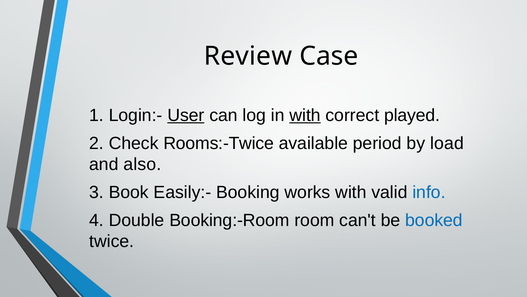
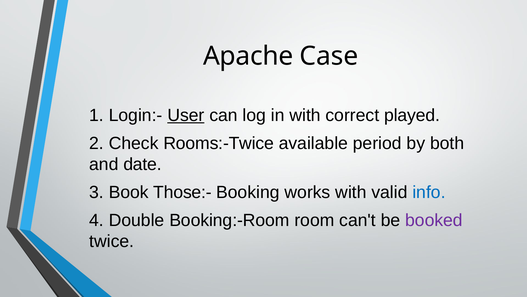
Review: Review -> Apache (248, 56)
with underline: present -> none (305, 115)
load: load -> both (447, 143)
also: also -> date (143, 164)
Easily:-: Easily:- -> Those:- (183, 192)
booked colour: blue -> purple (434, 220)
